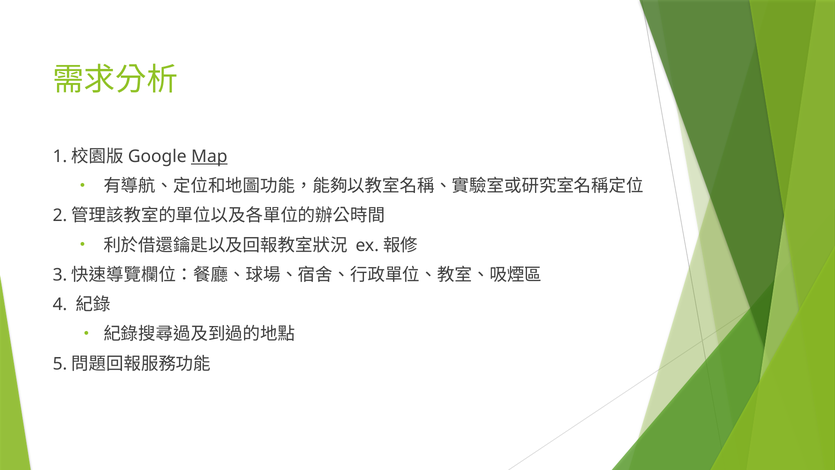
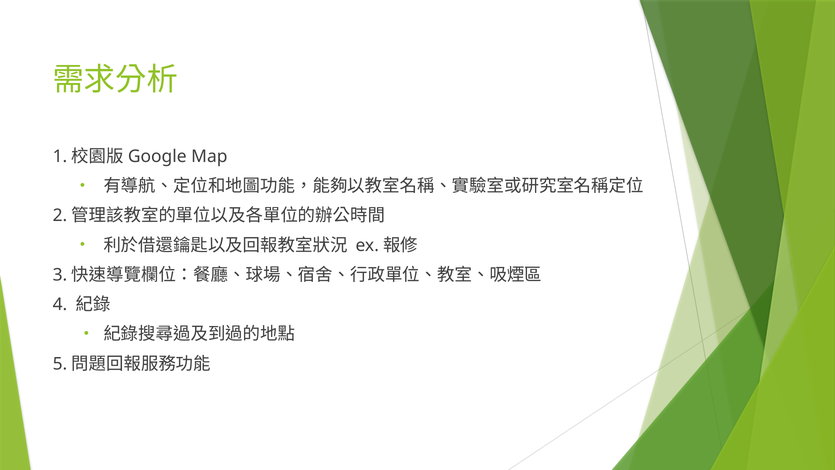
Map underline: present -> none (209, 156)
